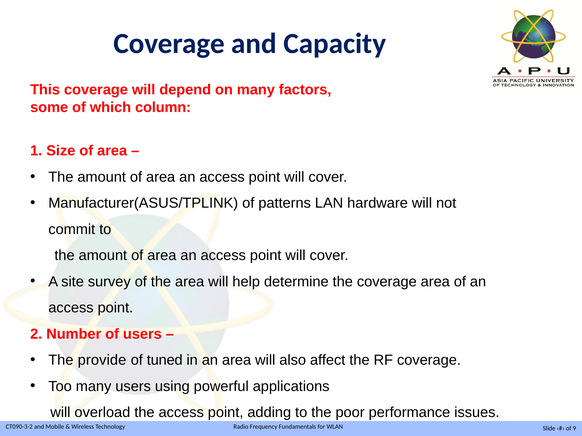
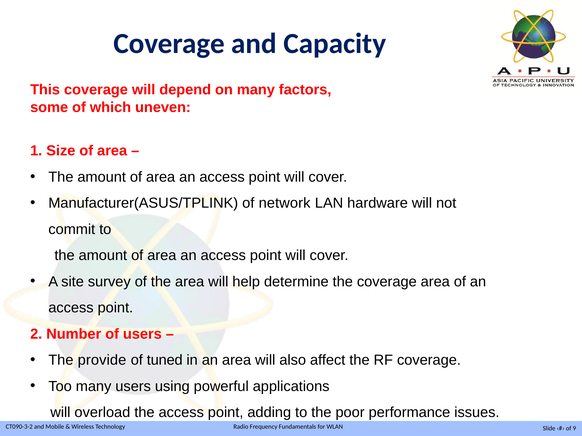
column: column -> uneven (163, 107)
patterns: patterns -> network (285, 203)
